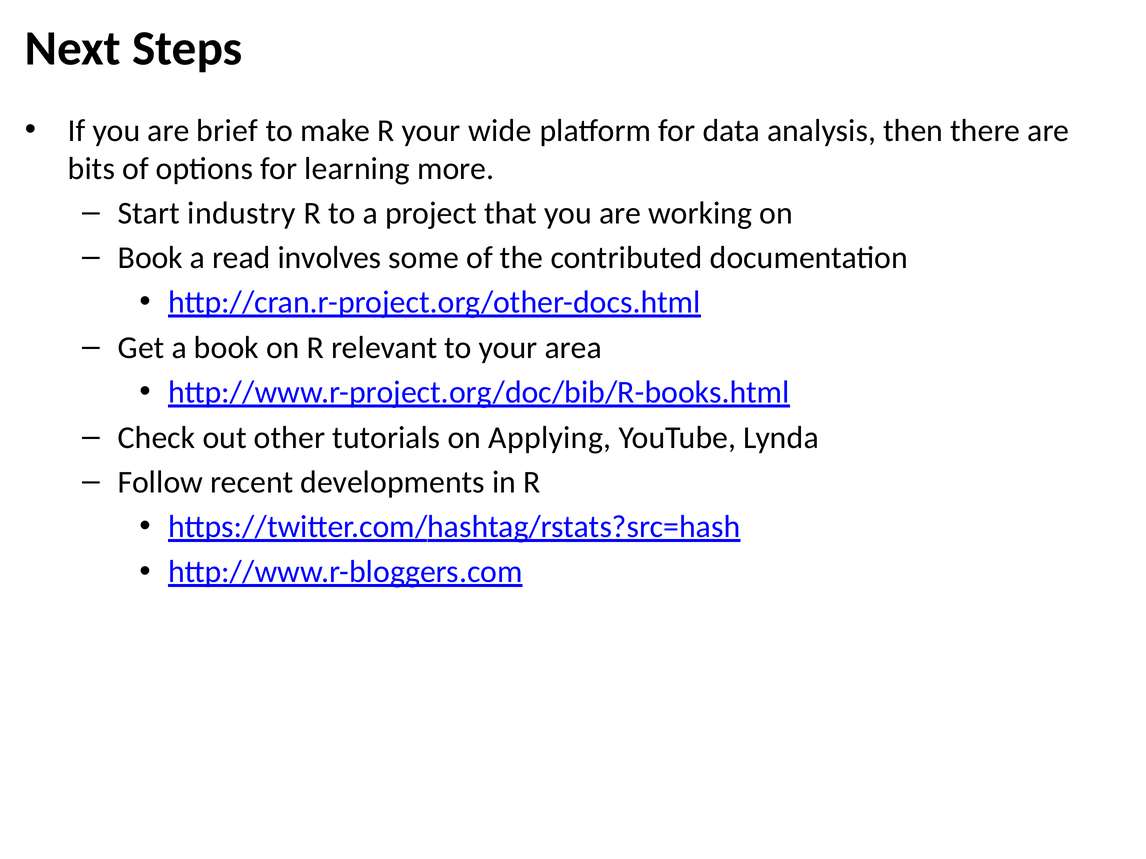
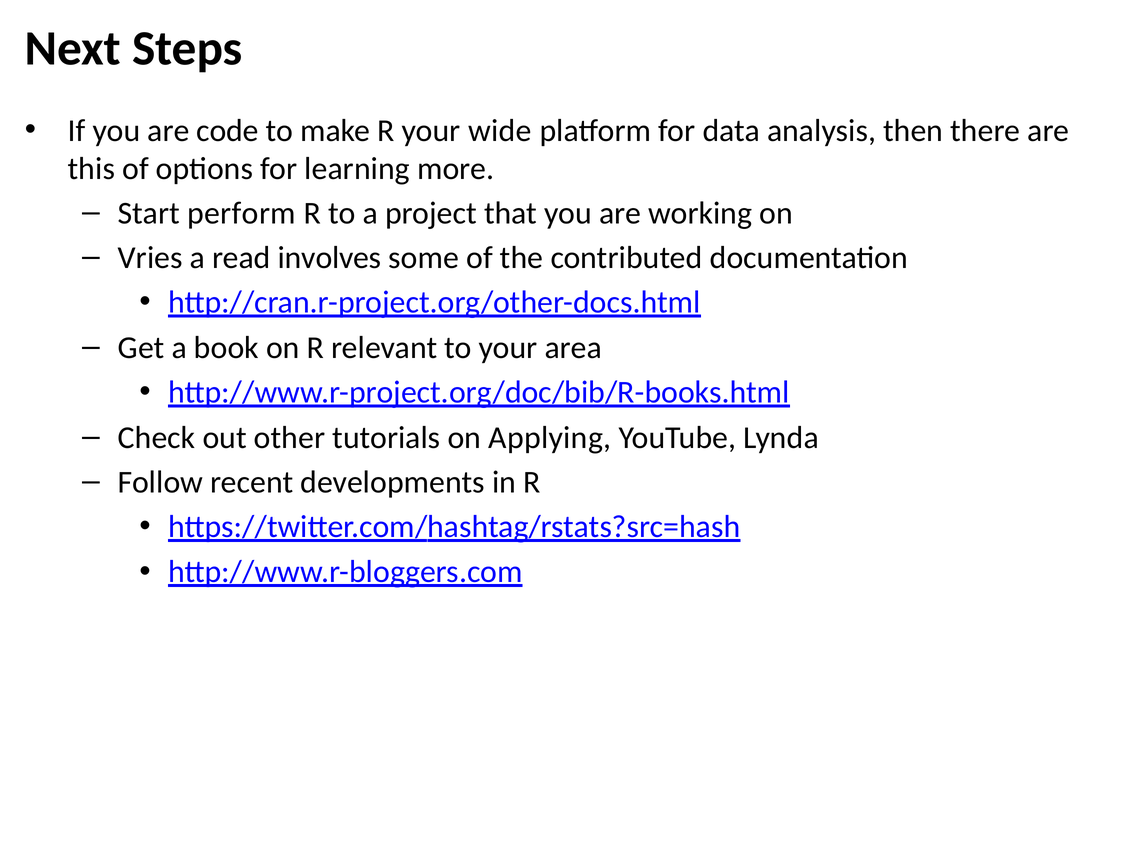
brief: brief -> code (228, 131)
bits: bits -> this (91, 169)
industry: industry -> perform (242, 213)
Book: Book -> Vries (150, 258)
